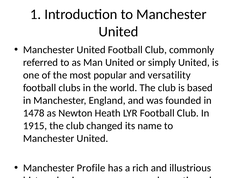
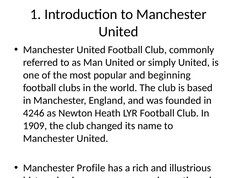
versatility: versatility -> beginning (169, 75)
1478: 1478 -> 4246 (34, 113)
1915: 1915 -> 1909 (35, 126)
